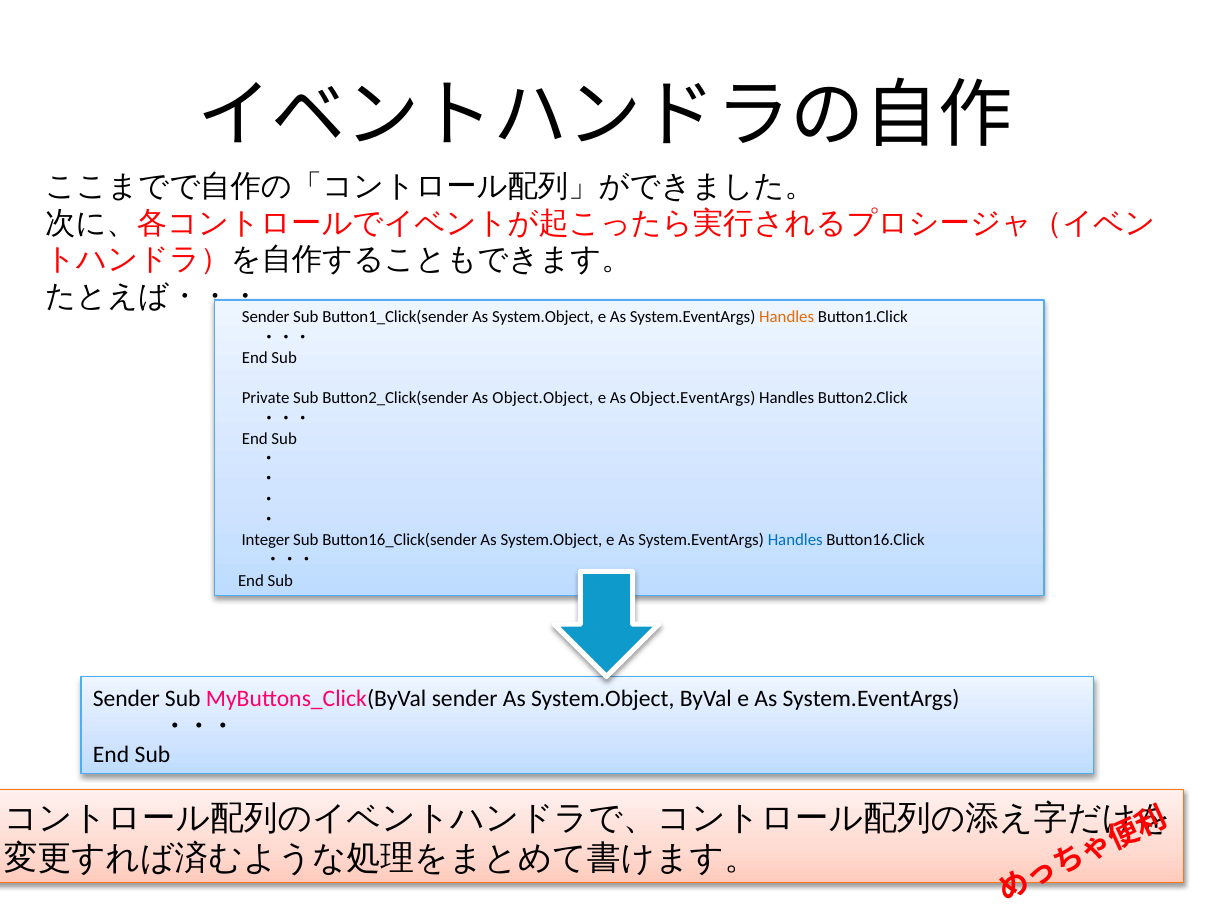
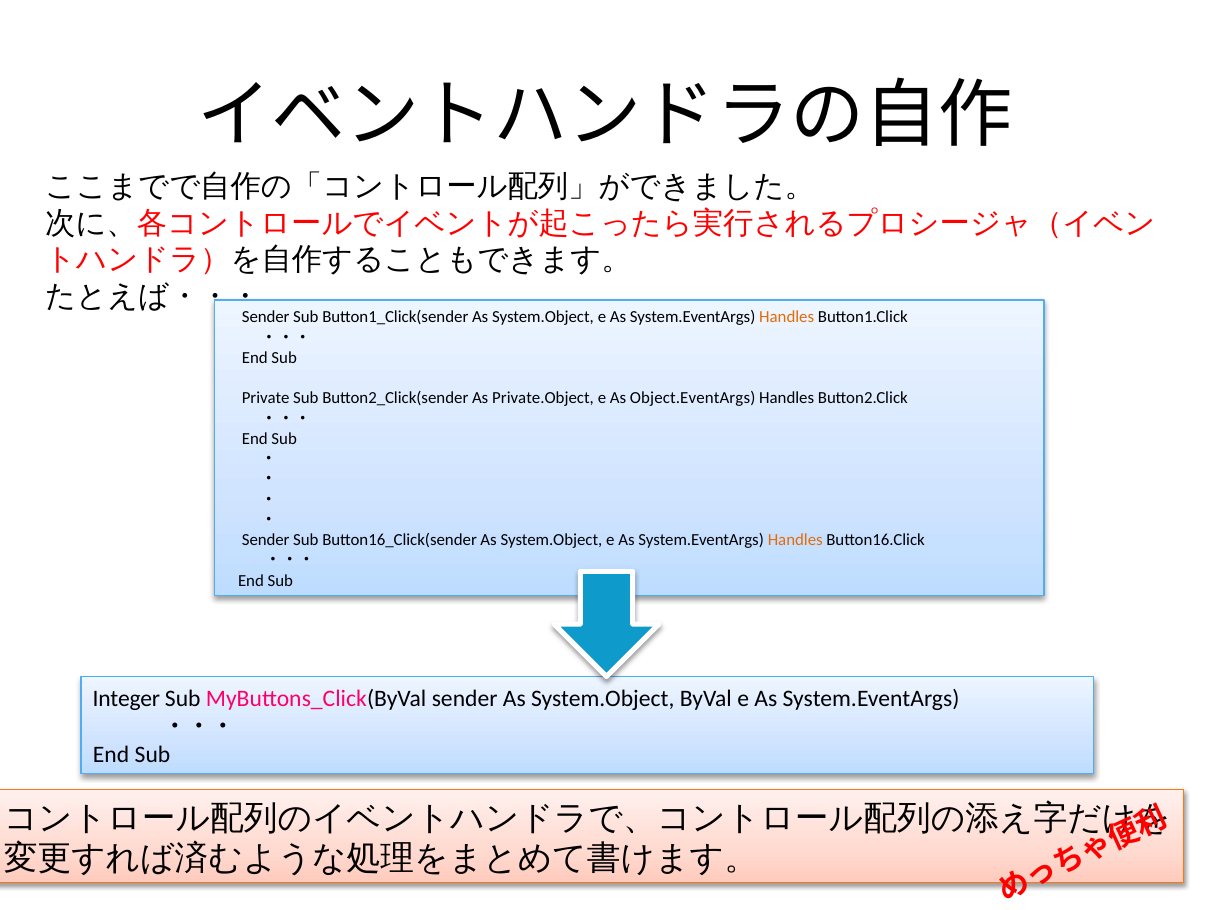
Object.Object: Object.Object -> Private.Object (543, 398)
Integer: Integer -> Sender (266, 540)
Handles colour: blue -> orange (795, 540)
Sender: Sender -> Integer (126, 698)
